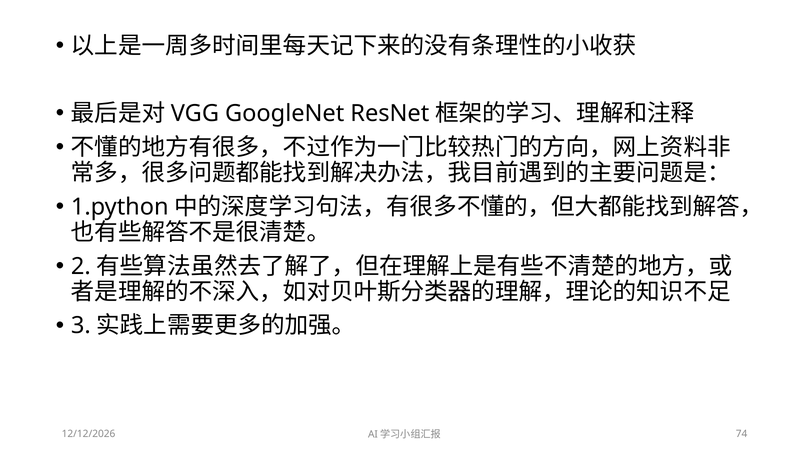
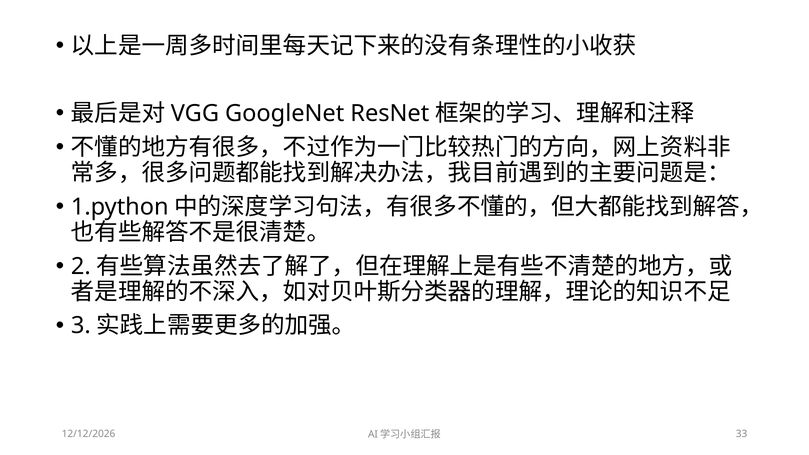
74: 74 -> 33 (742, 434)
